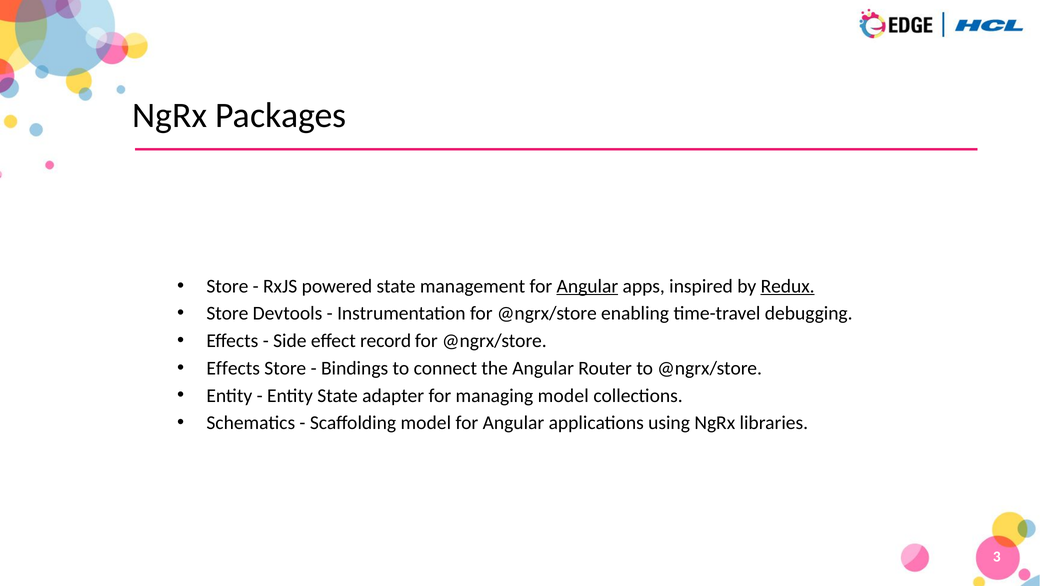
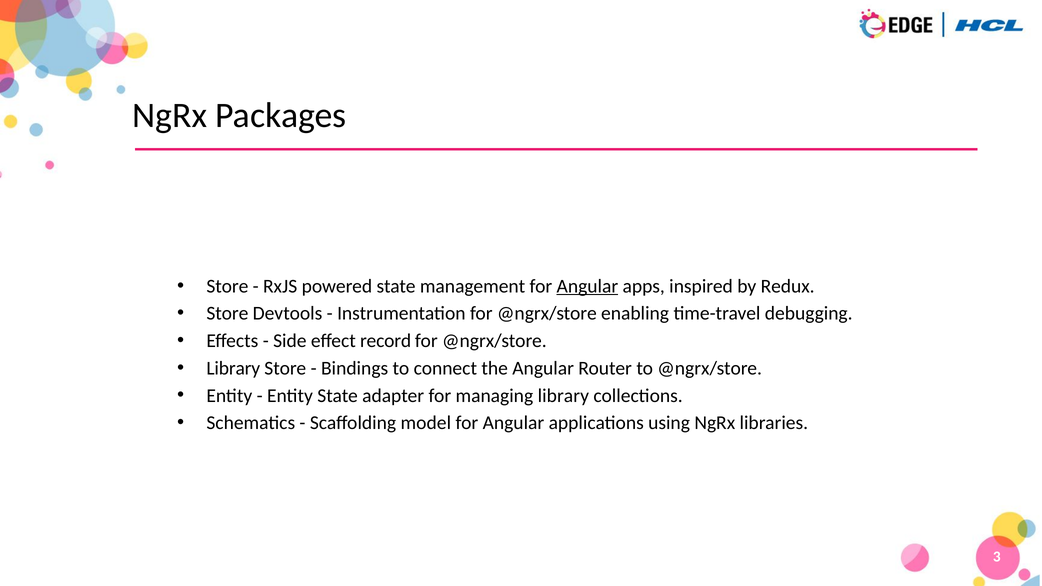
Redux underline: present -> none (788, 286)
Effects: Effects -> Library (233, 368)
managing model: model -> library (563, 396)
